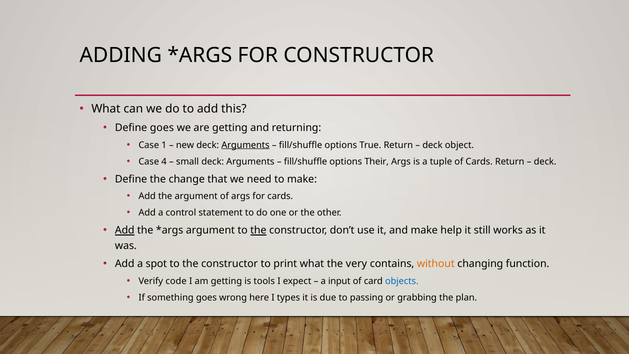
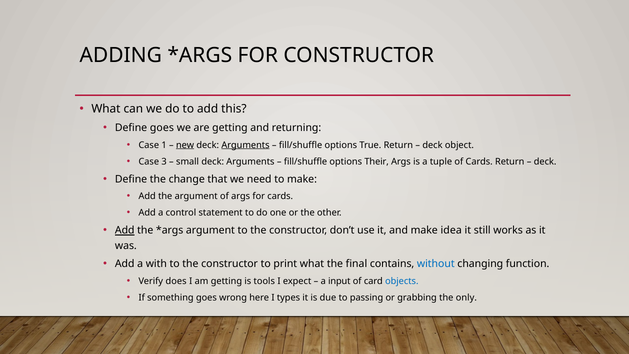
new underline: none -> present (185, 145)
4: 4 -> 3 (164, 161)
the underline: present -> none (258, 230)
help: help -> idea (451, 230)
spot: spot -> with (156, 264)
very: very -> final (356, 264)
without colour: orange -> blue (436, 264)
code: code -> does (176, 281)
plan: plan -> only (466, 297)
